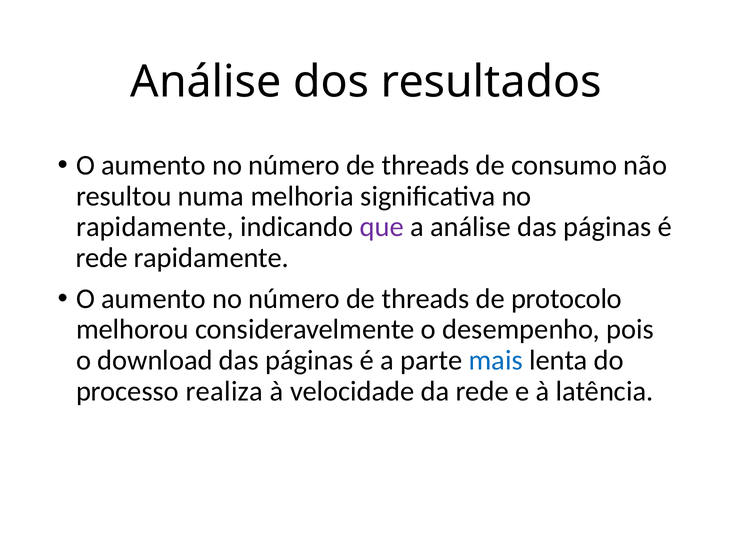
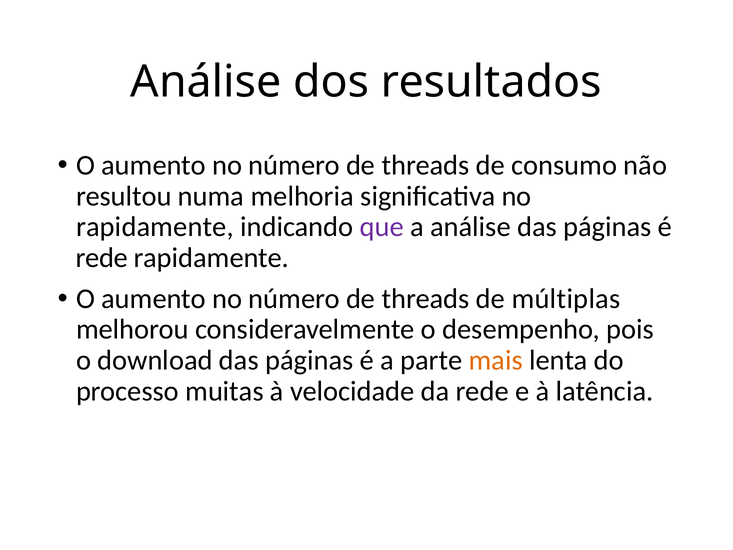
protocolo: protocolo -> múltiplas (566, 299)
mais colour: blue -> orange (496, 360)
realiza: realiza -> muitas (224, 391)
